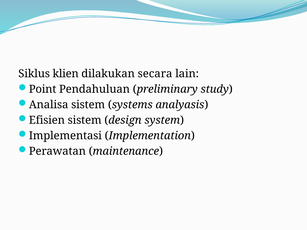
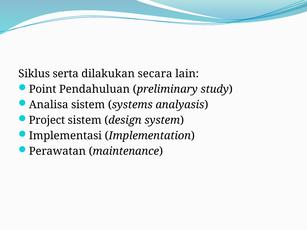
klien: klien -> serta (66, 74)
Efisien: Efisien -> Project (47, 120)
